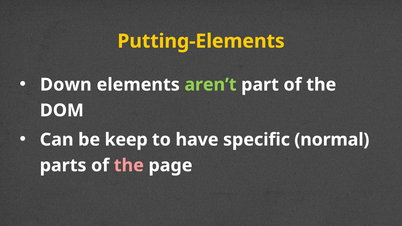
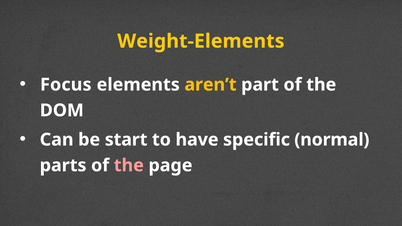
Putting-Elements: Putting-Elements -> Weight-Elements (201, 41)
Down: Down -> Focus (66, 85)
aren’t colour: light green -> yellow (210, 85)
keep: keep -> start (126, 140)
